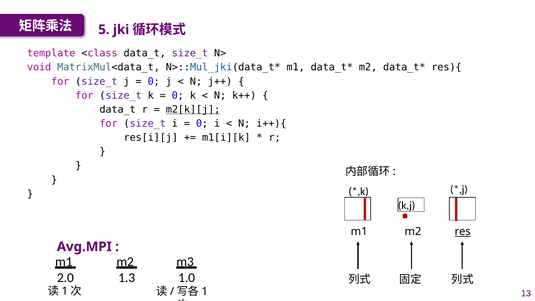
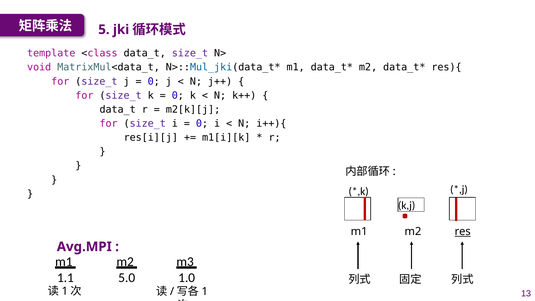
m2[k][j underline: present -> none (193, 109)
2.0: 2.0 -> 1.1 (65, 278)
1.3: 1.3 -> 5.0 (127, 278)
